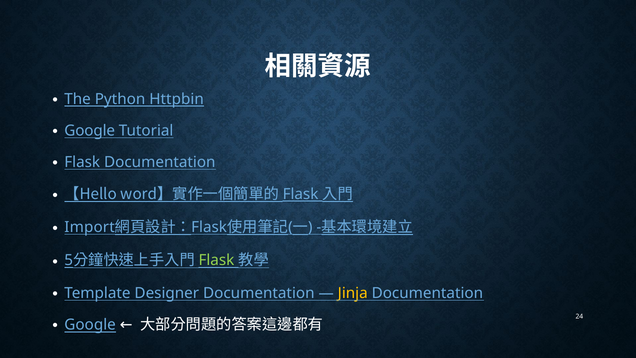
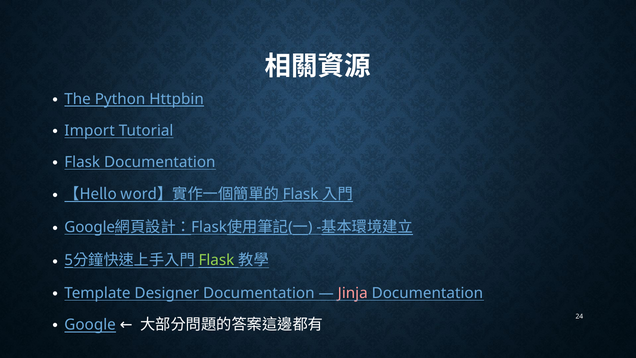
Google: Google -> Import (90, 131)
Import: Import -> Google (90, 227)
Jinja colour: yellow -> pink (353, 293)
